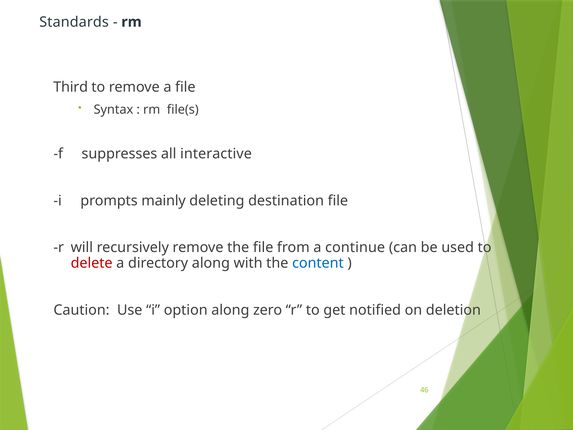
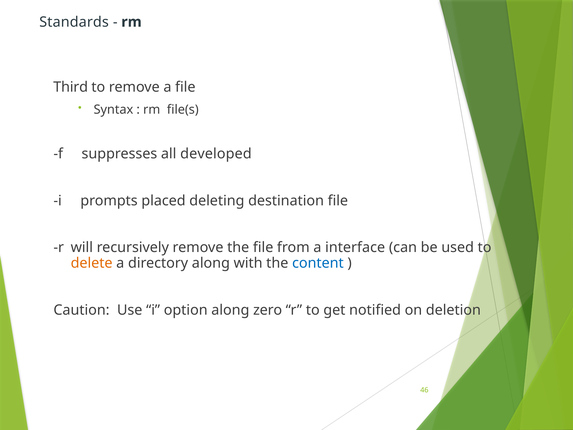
interactive: interactive -> developed (216, 154)
mainly: mainly -> placed (164, 201)
continue: continue -> interface (355, 247)
delete colour: red -> orange (92, 263)
